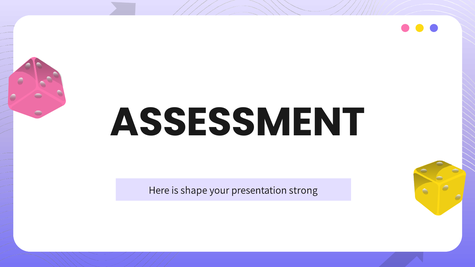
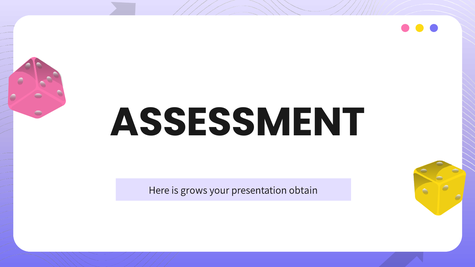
shape: shape -> grows (194, 190)
strong: strong -> obtain (303, 190)
